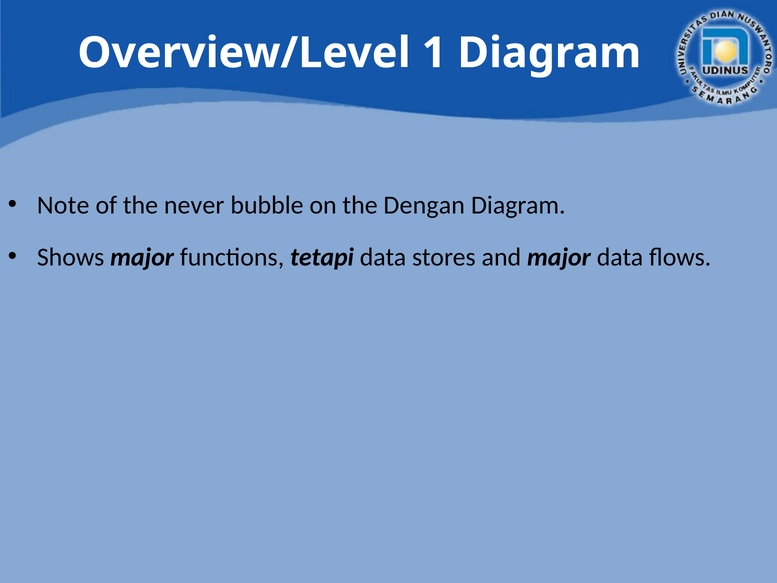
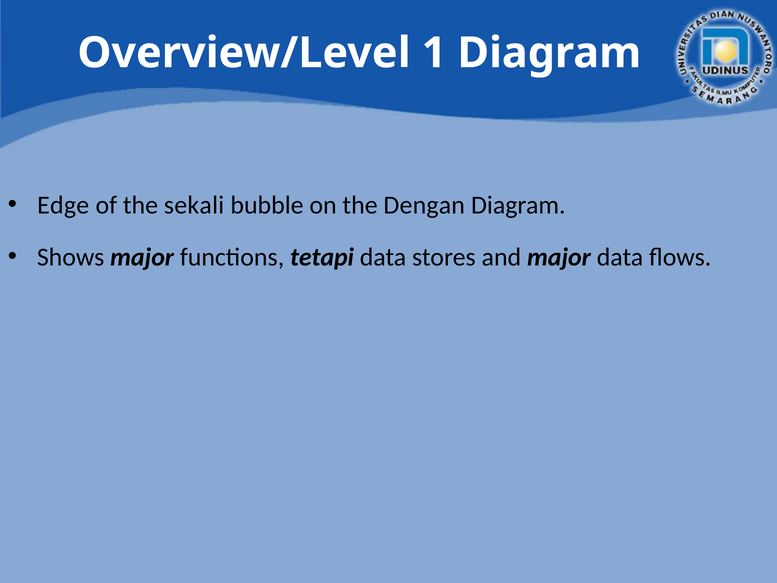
Note: Note -> Edge (63, 205)
never: never -> sekali (194, 205)
